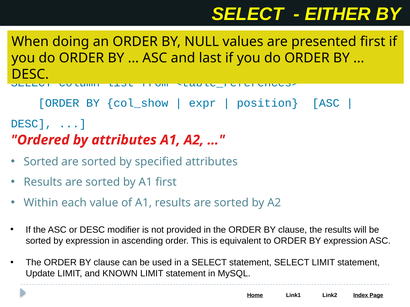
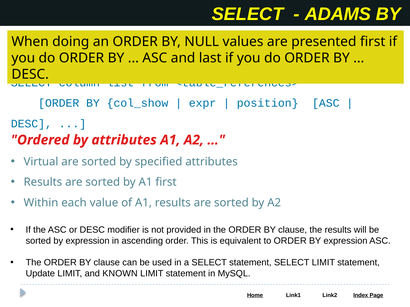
EITHER: EITHER -> ADAMS (338, 14)
Sorted: Sorted -> Virtual (41, 162)
